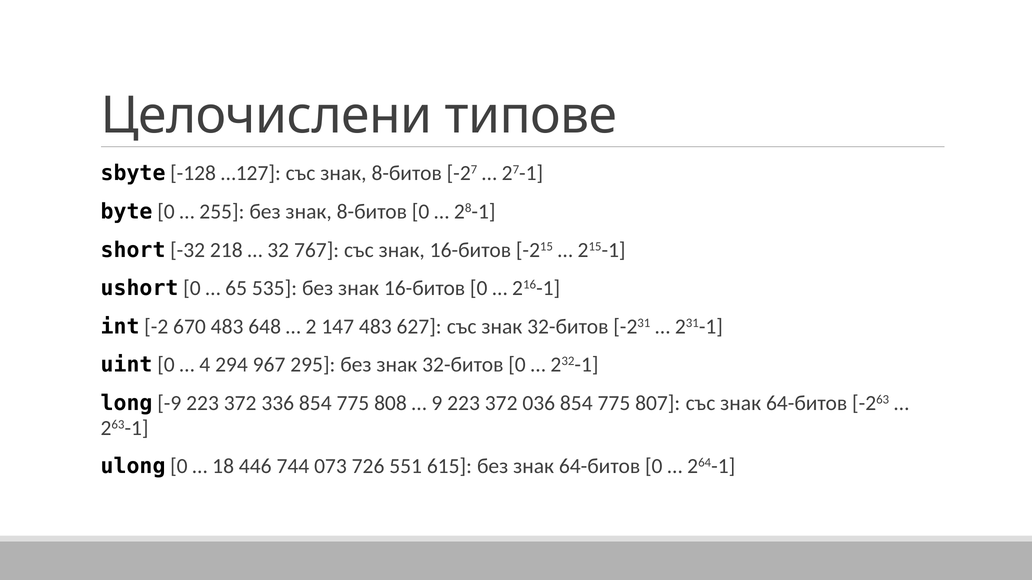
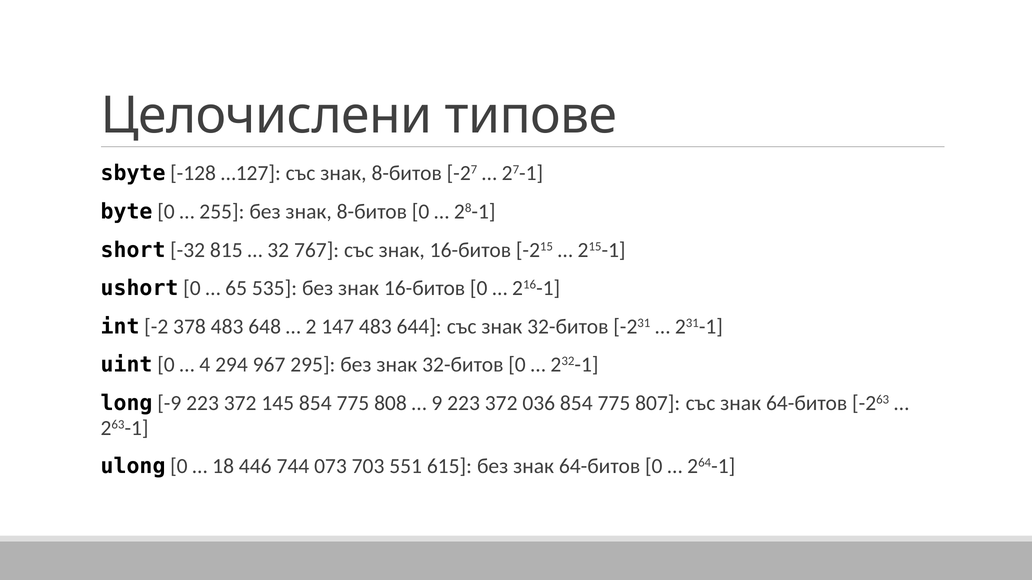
218: 218 -> 815 (226, 250)
670: 670 -> 378 (189, 327)
627: 627 -> 644 (419, 327)
336: 336 -> 145 (278, 404)
726: 726 -> 703 (368, 467)
